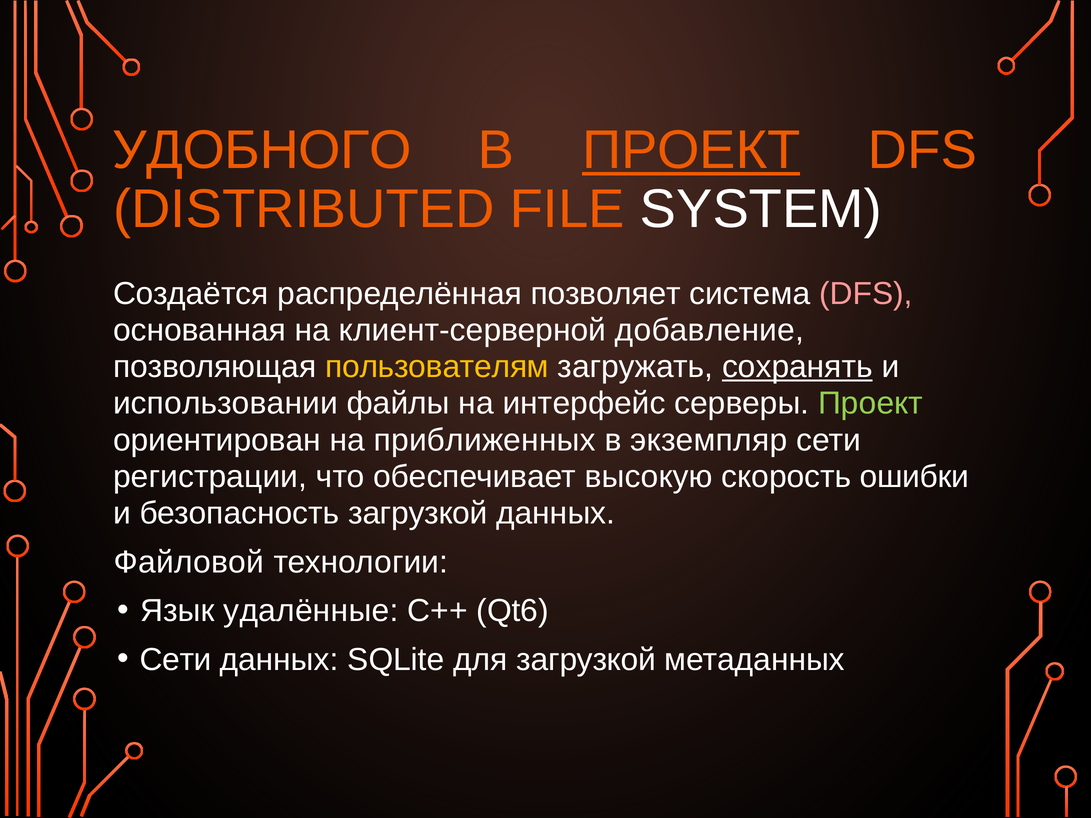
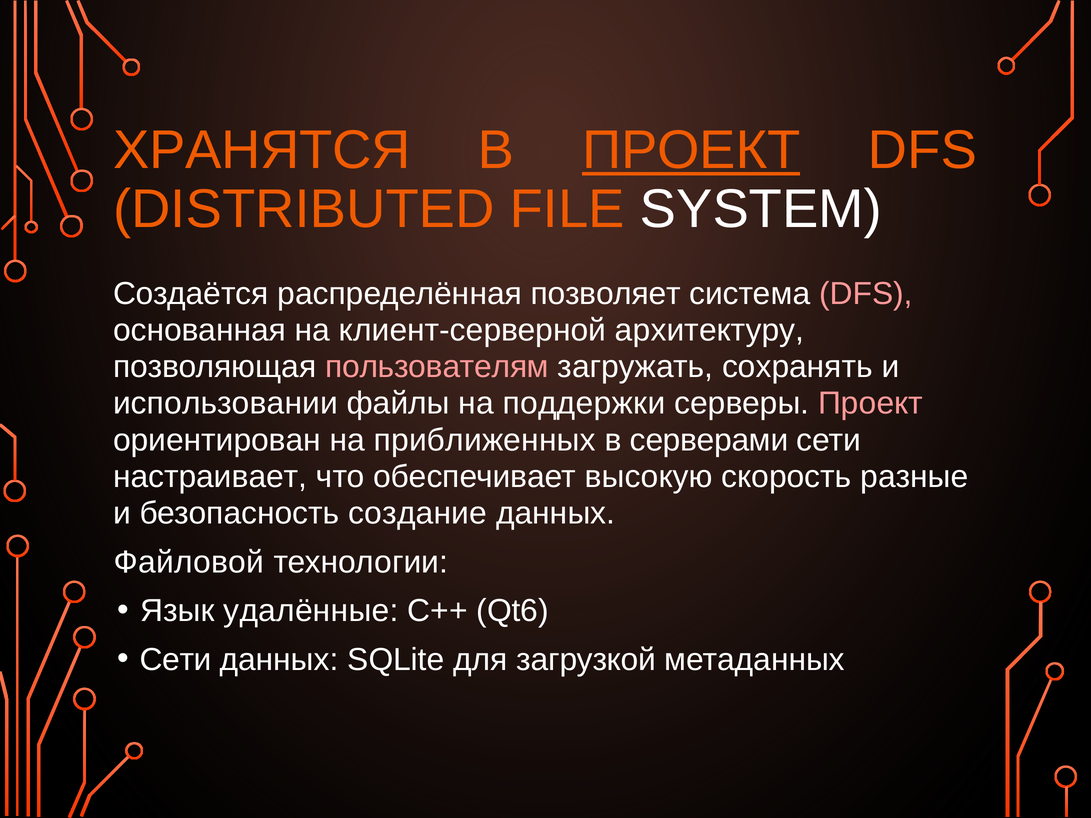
УДОБНОГО: УДОБНОГО -> ХРАНЯТСЯ (262, 150)
добавление: добавление -> архитектуру (710, 330)
пользователям colour: yellow -> pink (437, 367)
сохранять underline: present -> none (797, 367)
интерфейс: интерфейс -> поддержки (584, 404)
Проект colour: light green -> pink (870, 404)
экземпляр: экземпляр -> серверами (709, 440)
регистрации: регистрации -> настраивает (210, 477)
ошибки: ошибки -> разные (914, 477)
безопасность загрузкой: загрузкой -> создание (418, 513)
